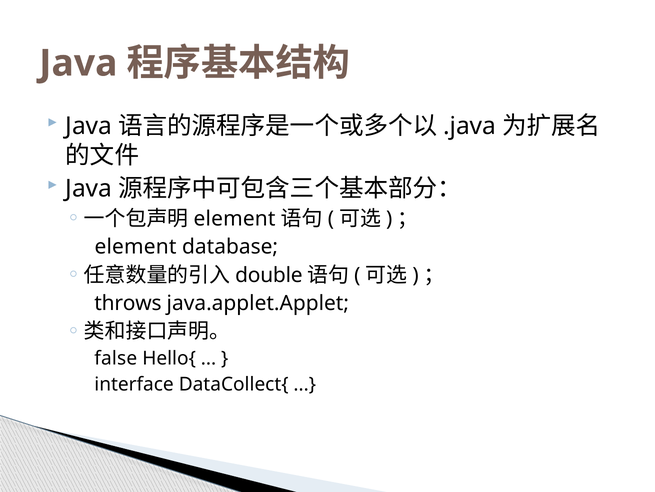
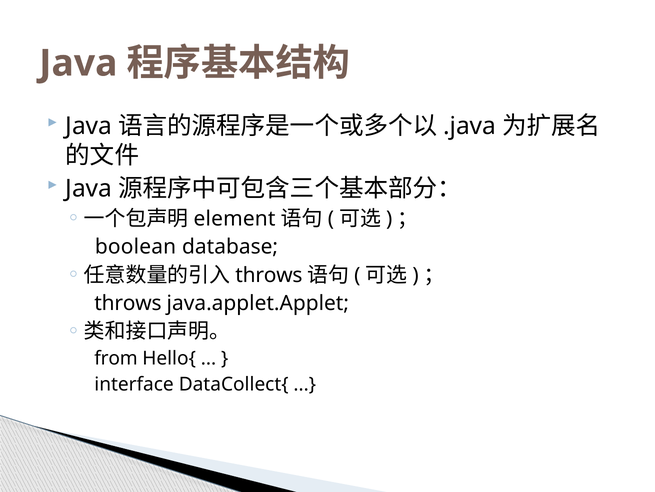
element: element -> boolean (136, 247)
double: double -> throws (269, 275)
false: false -> from (116, 358)
